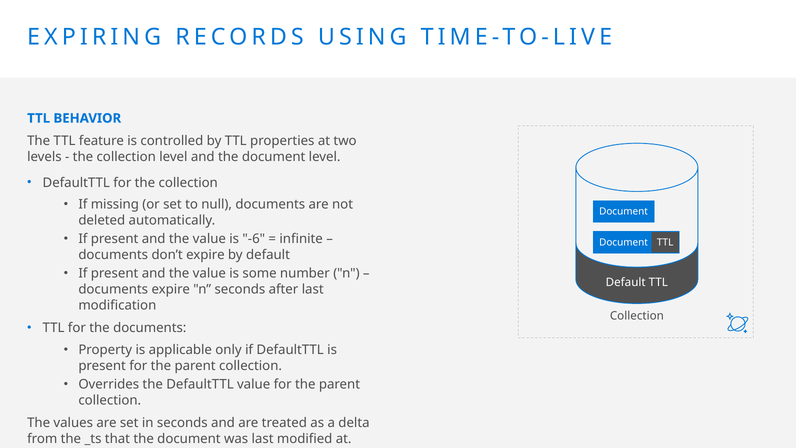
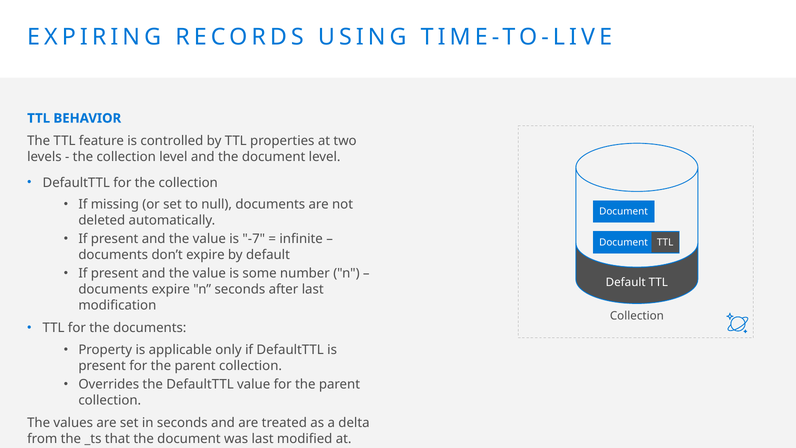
-6: -6 -> -7 (254, 239)
